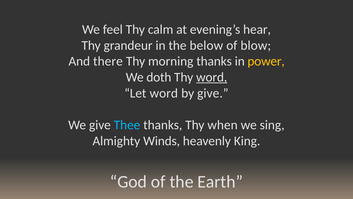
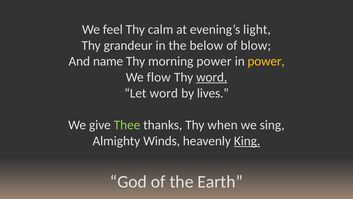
hear: hear -> light (257, 29)
there: there -> name (108, 61)
morning thanks: thanks -> power (214, 61)
doth: doth -> flow (159, 77)
by give: give -> lives (213, 93)
Thee colour: light blue -> light green (127, 125)
King underline: none -> present (247, 141)
